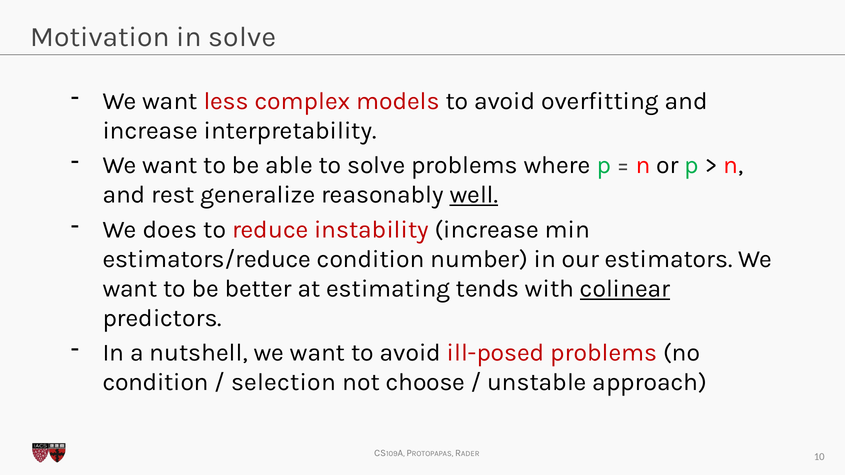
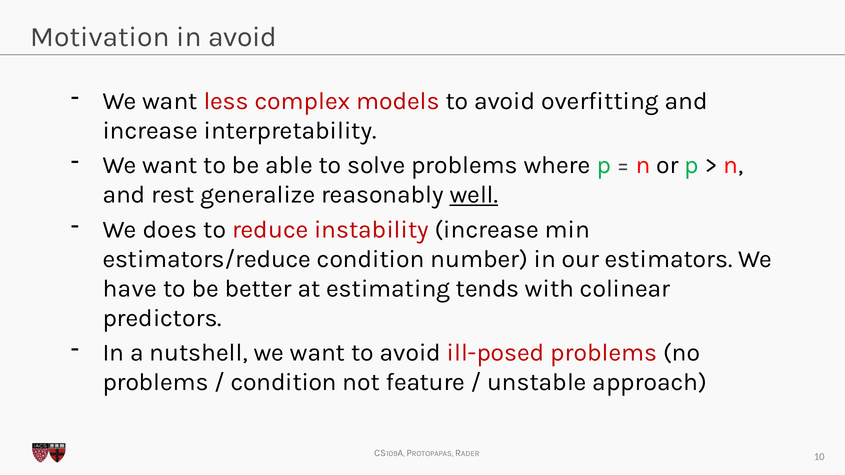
in solve: solve -> avoid (243, 37)
want: want -> have (130, 289)
colinear underline: present -> none (625, 289)
condition: condition -> problems (156, 382)
selection: selection -> condition (284, 382)
choose: choose -> feature (425, 382)
